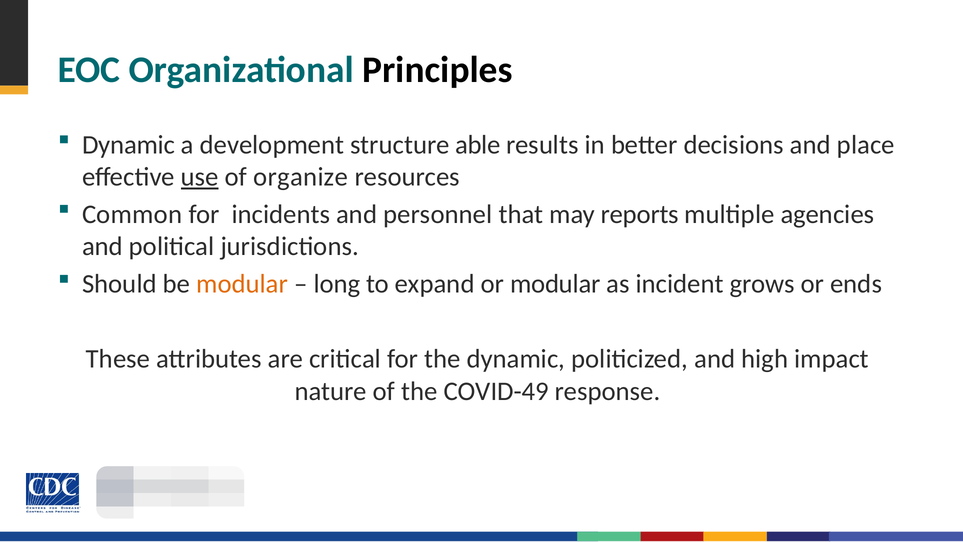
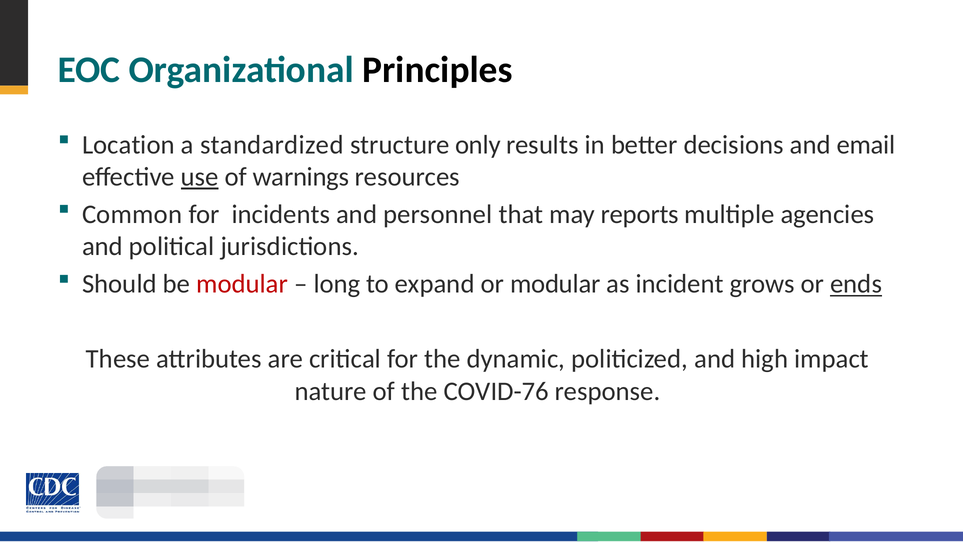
Dynamic: Dynamic -> Location (128, 145)
development: development -> standardized (272, 145)
able: able -> only (478, 145)
place: place -> email (866, 145)
organize: organize -> warnings (301, 177)
modular colour: orange -> red (242, 284)
ends underline: none -> present (856, 284)
COVID-49: COVID-49 -> COVID-76 (496, 391)
